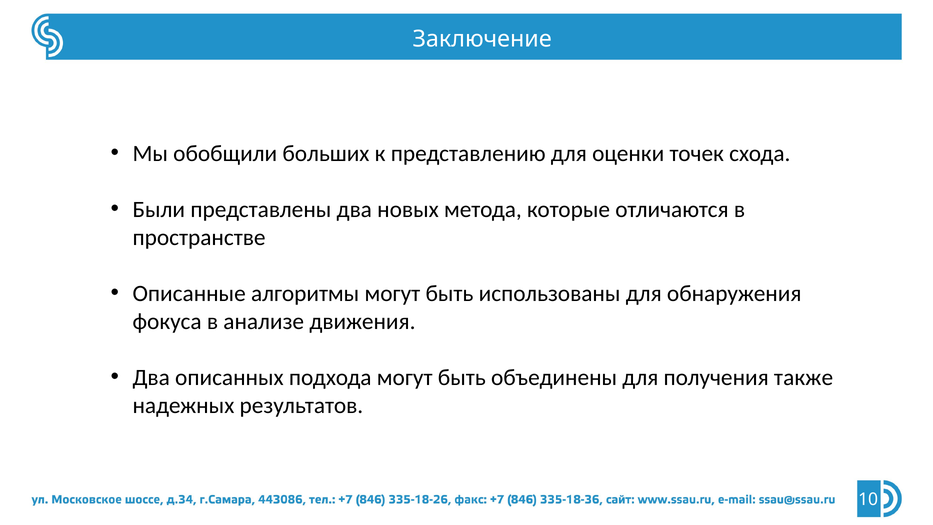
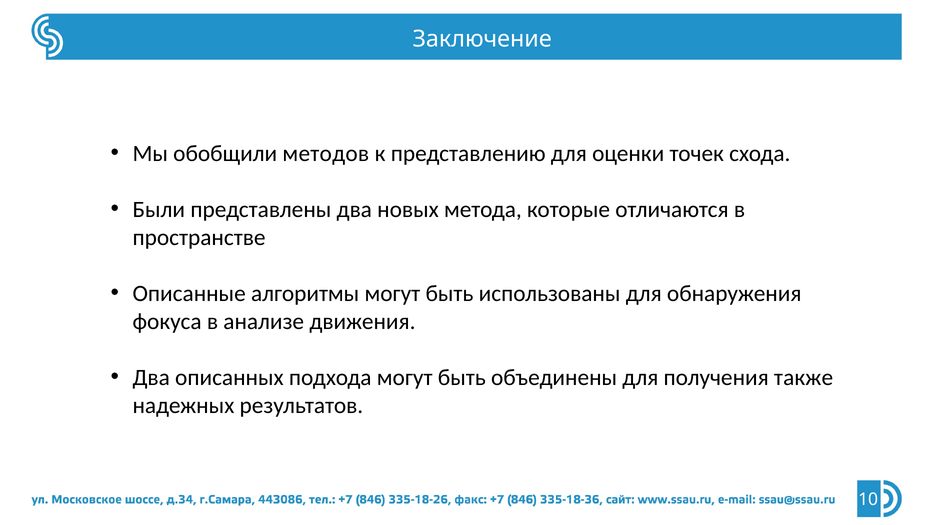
больших: больших -> методов (326, 153)
